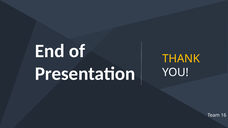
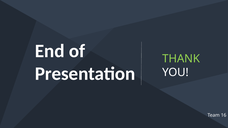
THANK colour: yellow -> light green (181, 59)
